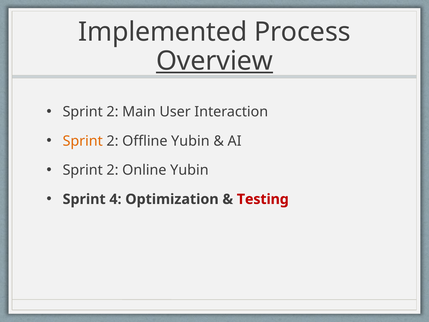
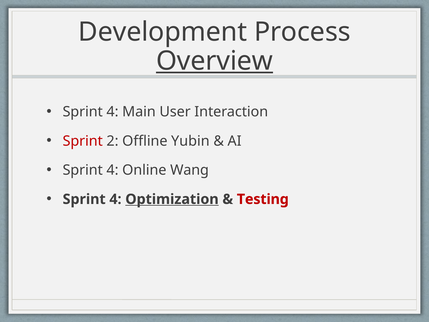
Implemented: Implemented -> Development (163, 32)
2: 2 -> 4 (113, 112)
Sprint colour: orange -> red (83, 141)
2: 2 -> 4 (113, 170)
Online Yubin: Yubin -> Wang (190, 170)
Optimization underline: none -> present (172, 199)
